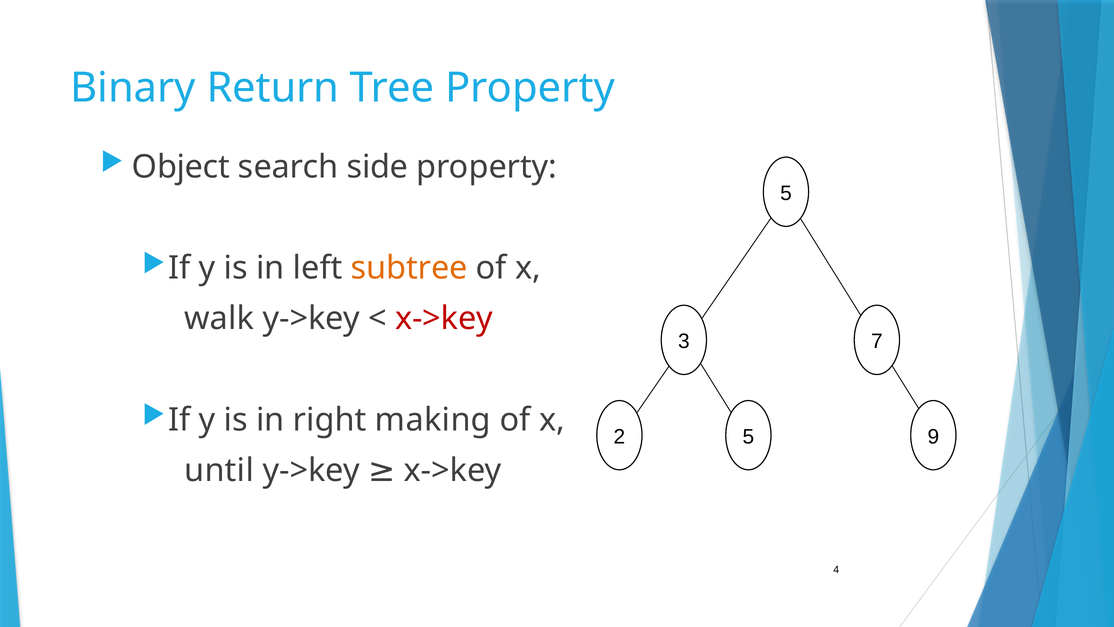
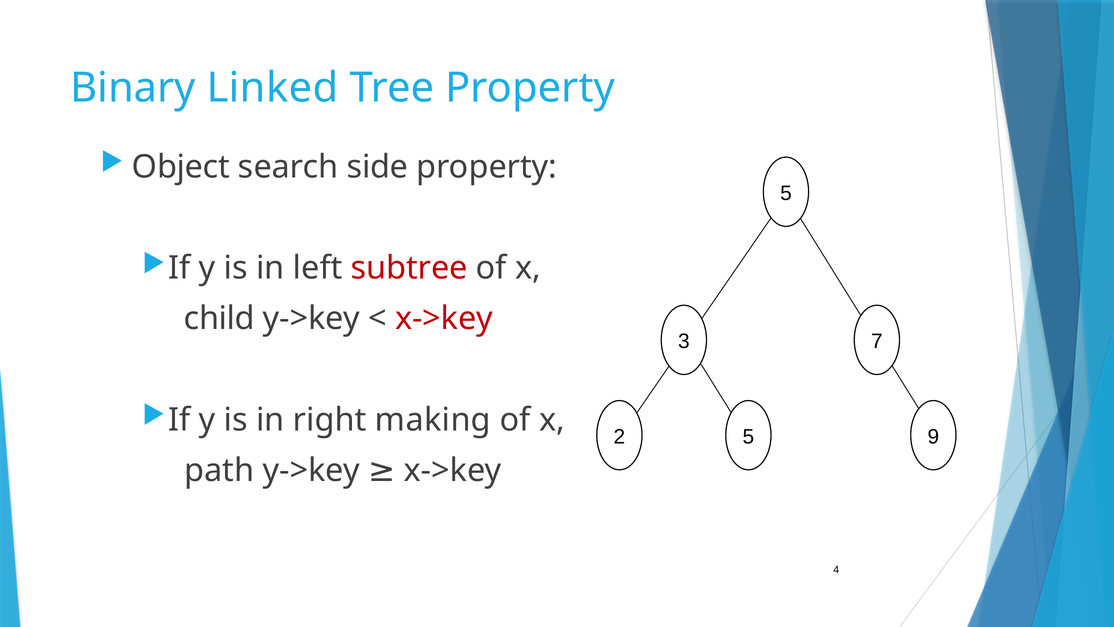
Return: Return -> Linked (273, 88)
subtree colour: orange -> red (409, 268)
walk: walk -> child (219, 319)
until: until -> path (219, 470)
